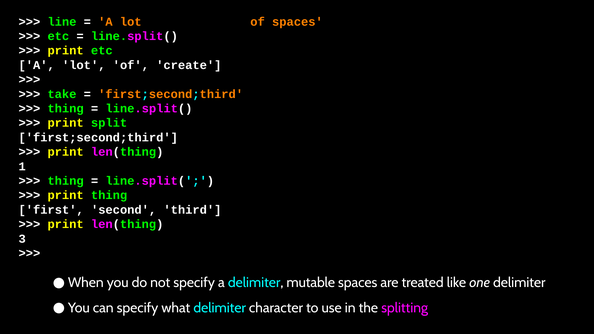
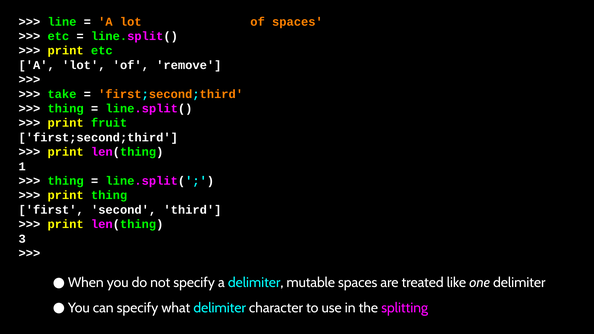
create: create -> remove (189, 65)
split: split -> fruit (109, 123)
